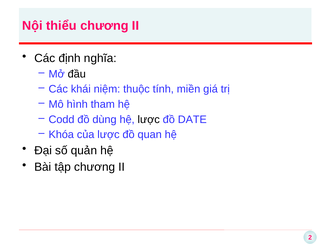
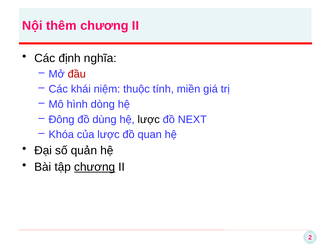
thiểu: thiểu -> thêm (61, 26)
đầu colour: black -> red (77, 74)
tham: tham -> dòng (103, 104)
Codd: Codd -> Đông (62, 119)
DATE: DATE -> NEXT (192, 119)
chương underline: none -> present (95, 167)
